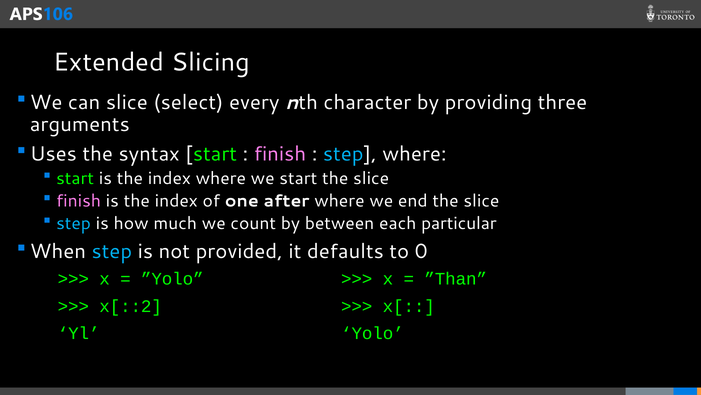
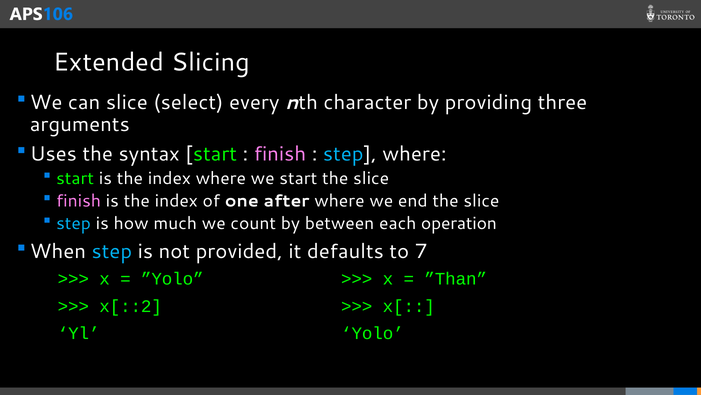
particular: particular -> operation (459, 223)
0: 0 -> 7 (421, 251)
